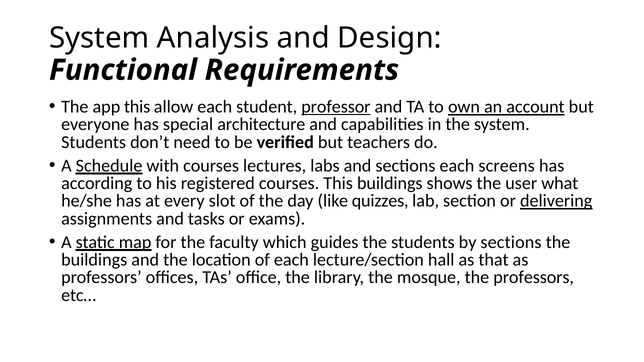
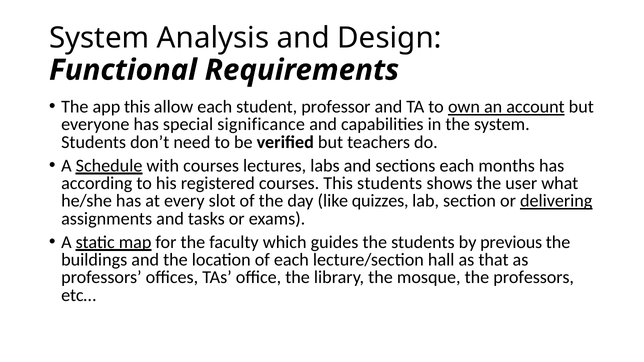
professor underline: present -> none (336, 107)
architecture: architecture -> significance (261, 125)
screens: screens -> months (507, 166)
This buildings: buildings -> students (390, 183)
by sections: sections -> previous (511, 242)
